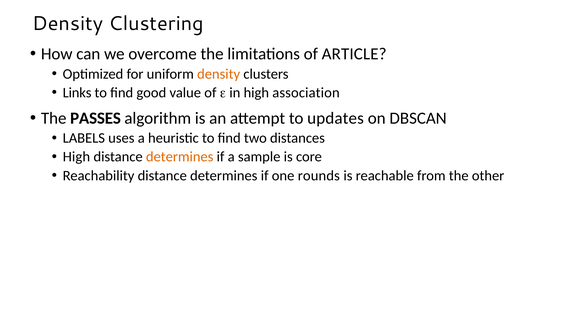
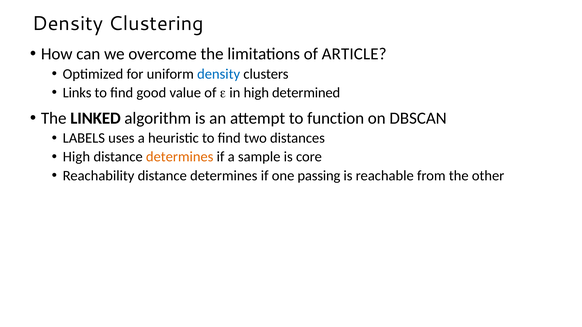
density colour: orange -> blue (219, 74)
association: association -> determined (306, 93)
PASSES: PASSES -> LINKED (96, 118)
updates: updates -> function (336, 118)
rounds: rounds -> passing (319, 176)
